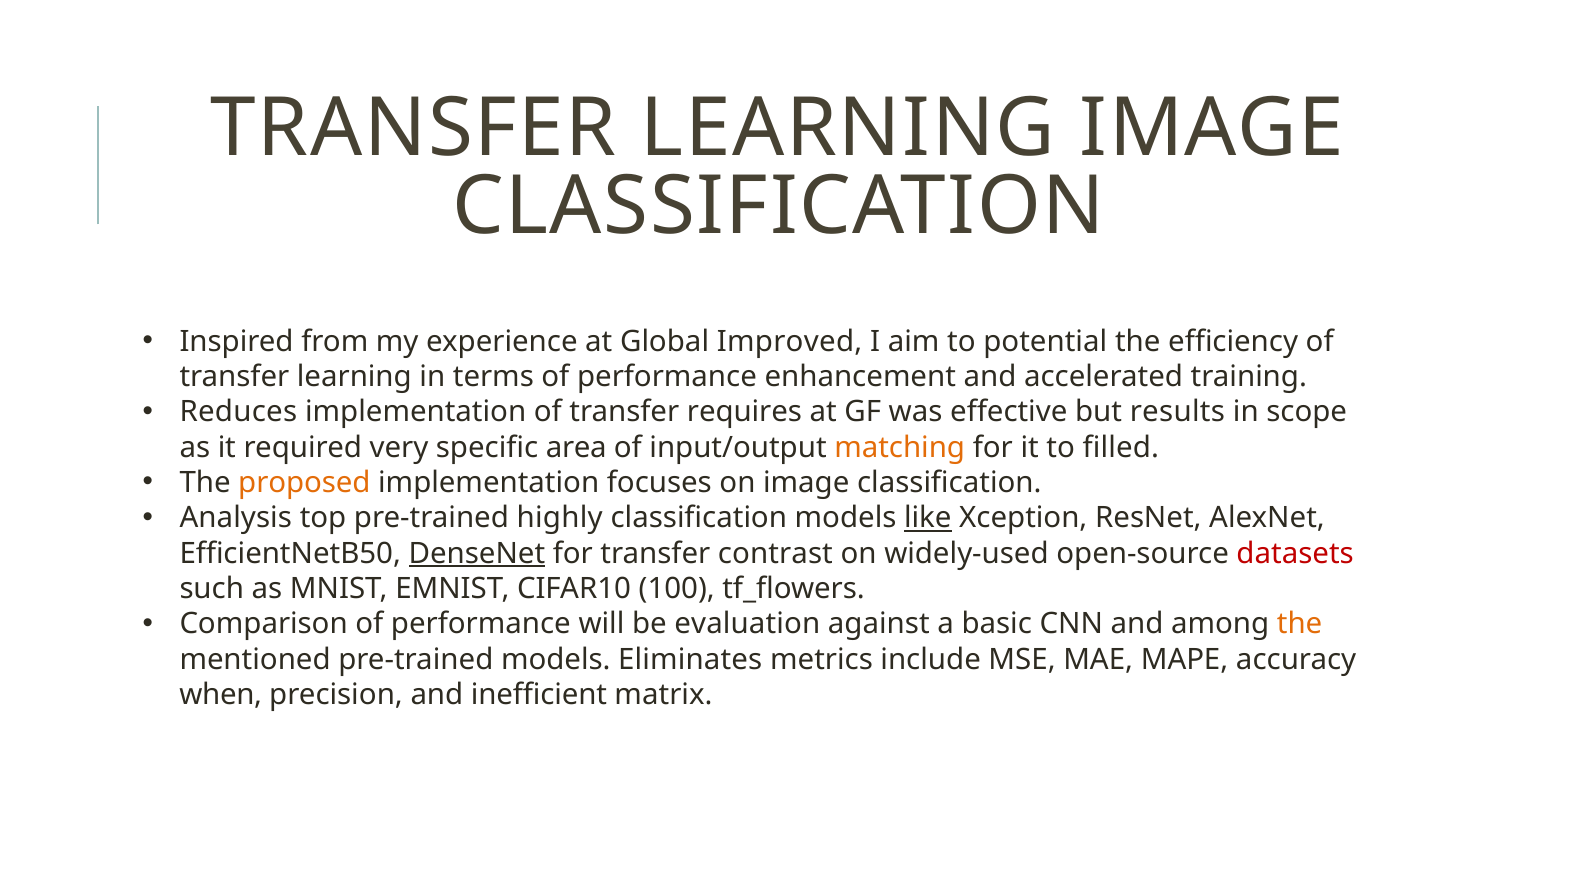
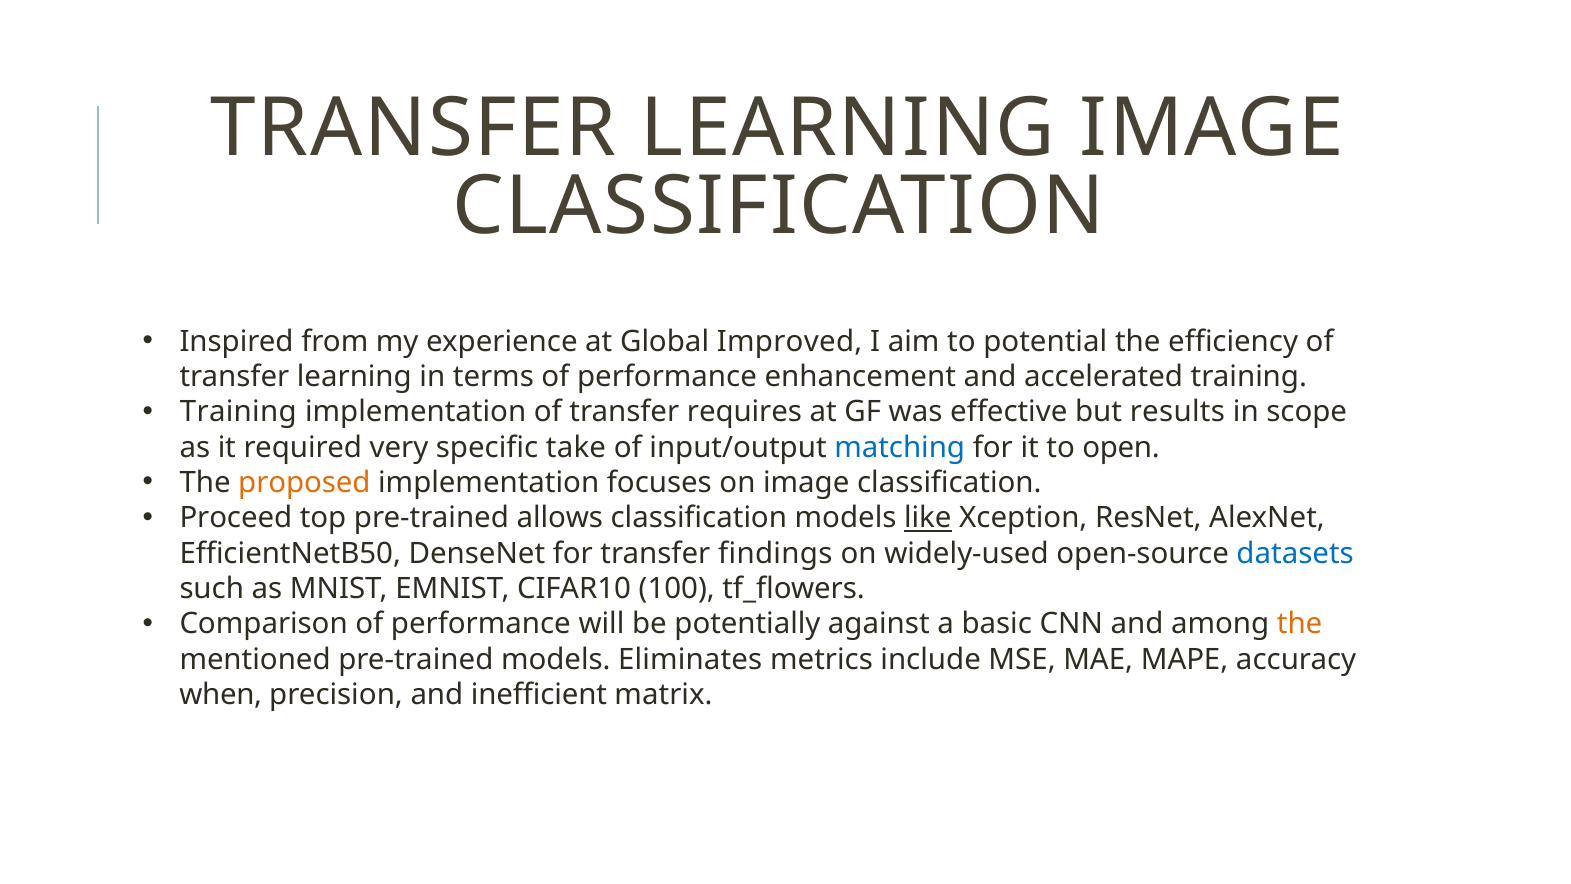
Reduces: Reduces -> Training (238, 412)
area: area -> take (576, 447)
matching colour: orange -> blue (900, 447)
filled: filled -> open (1121, 447)
Analysis: Analysis -> Proceed (236, 518)
highly: highly -> allows (560, 518)
DenseNet underline: present -> none (477, 553)
contrast: contrast -> findings (775, 553)
datasets colour: red -> blue (1295, 553)
evaluation: evaluation -> potentially (747, 624)
